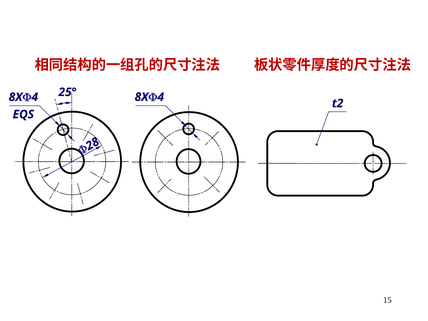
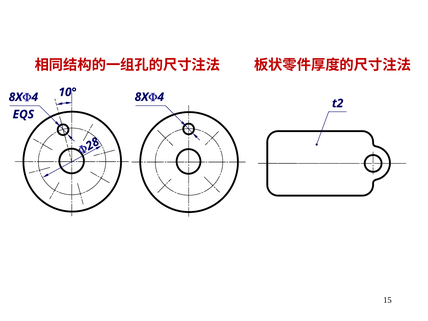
25°: 25° -> 10° (68, 92)
